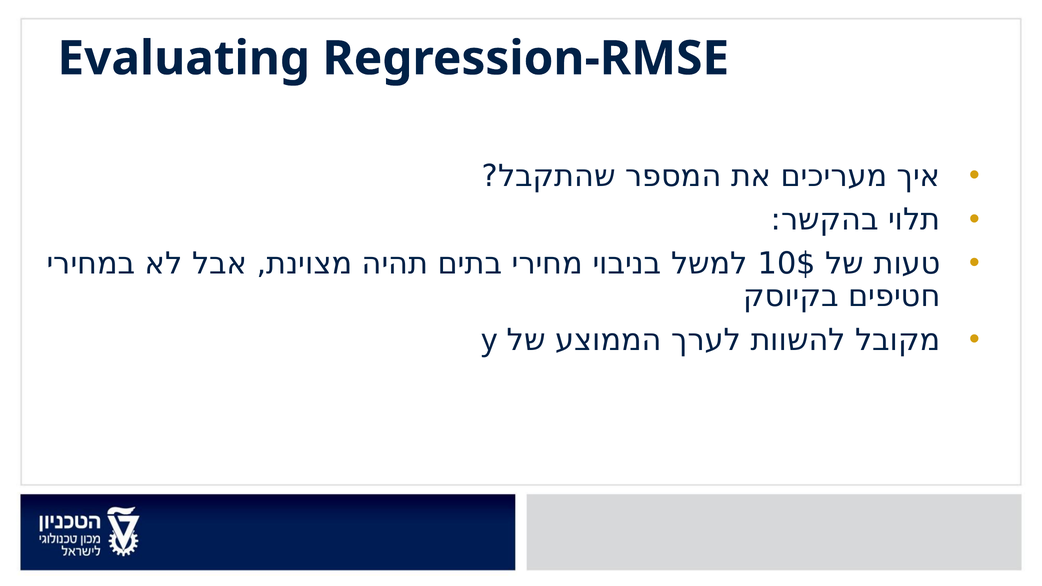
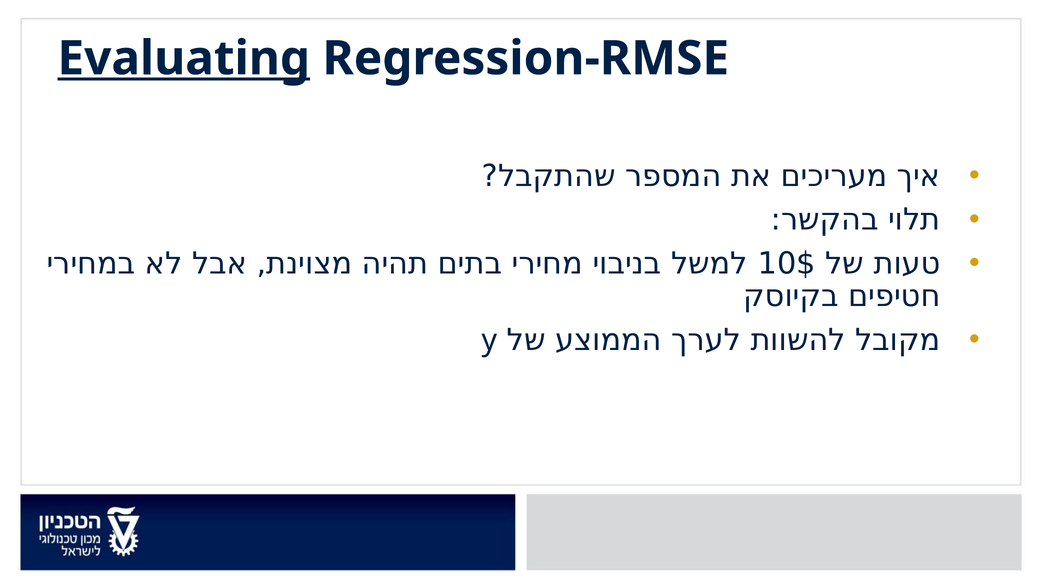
Evaluating underline: none -> present (184, 59)
